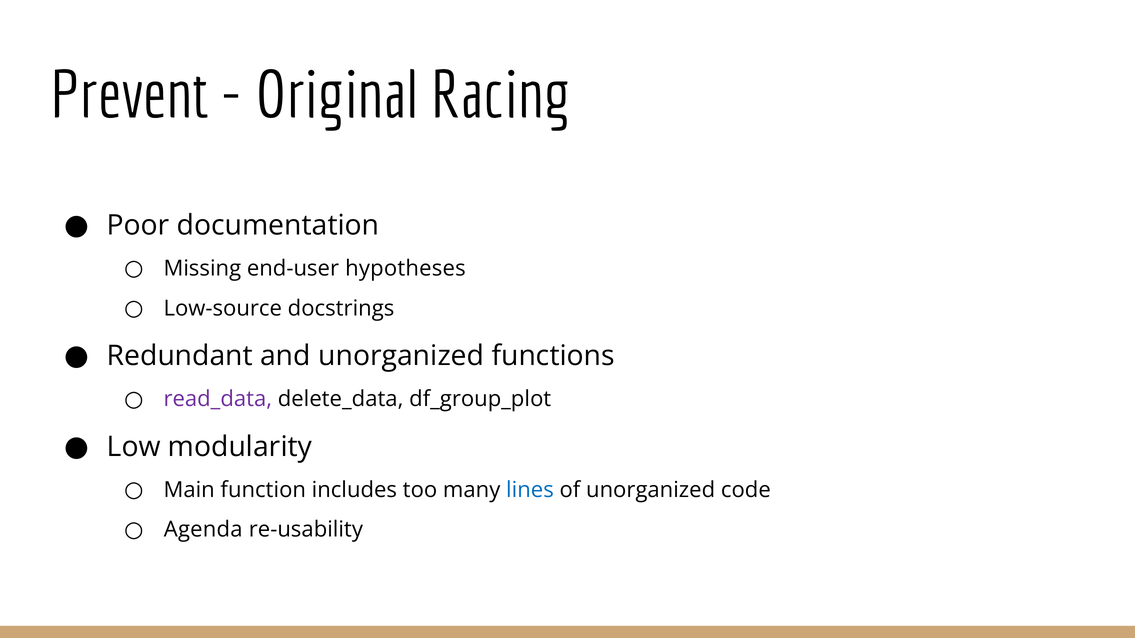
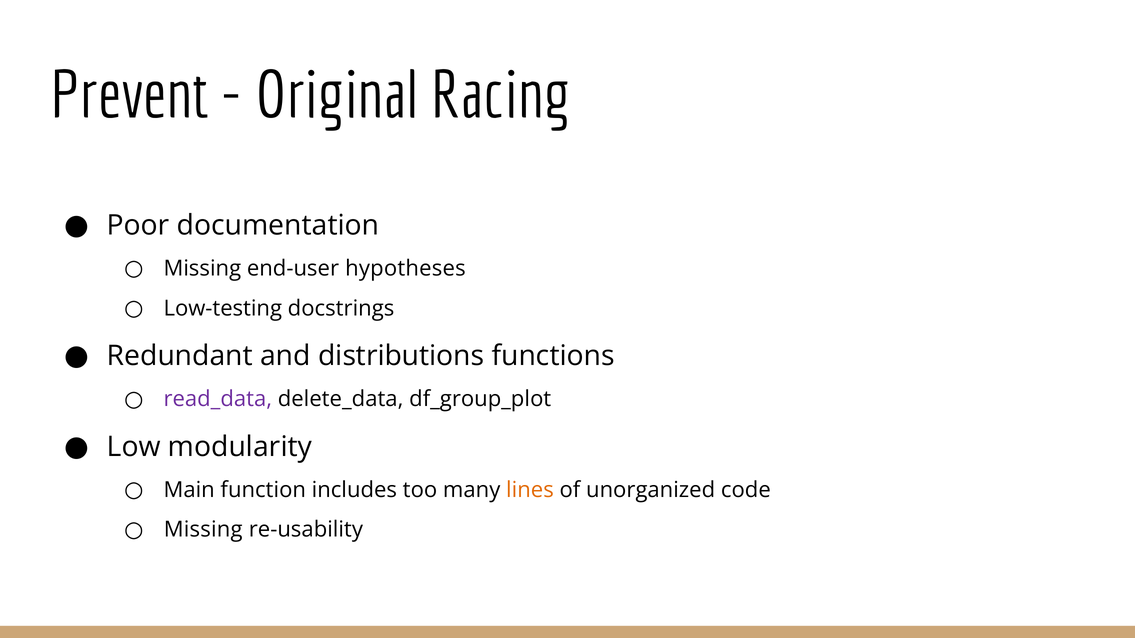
Low-source: Low-source -> Low-testing (223, 309)
and unorganized: unorganized -> distributions (401, 356)
lines colour: blue -> orange (530, 490)
Agenda: Agenda -> Missing (203, 530)
